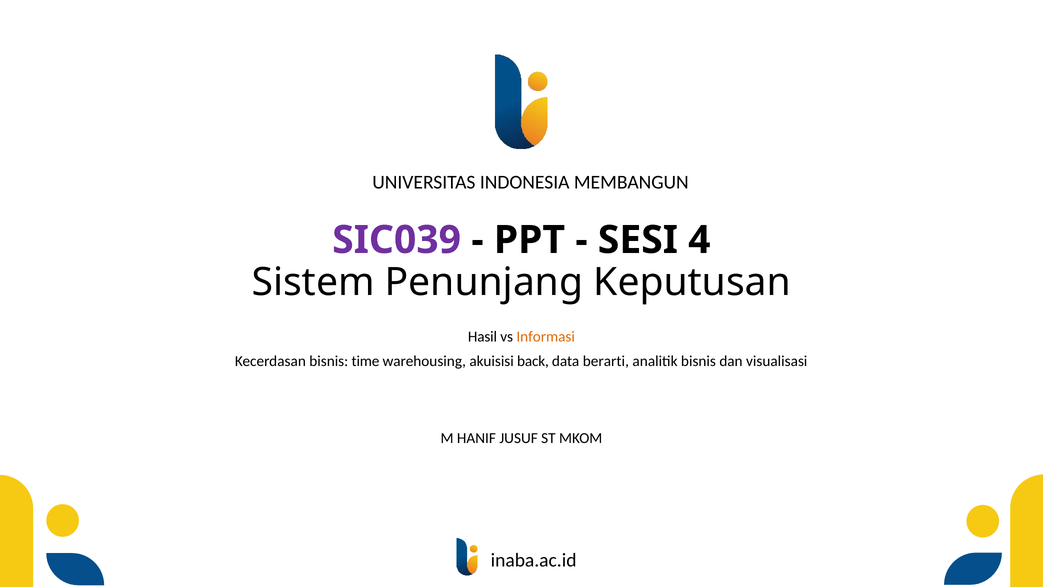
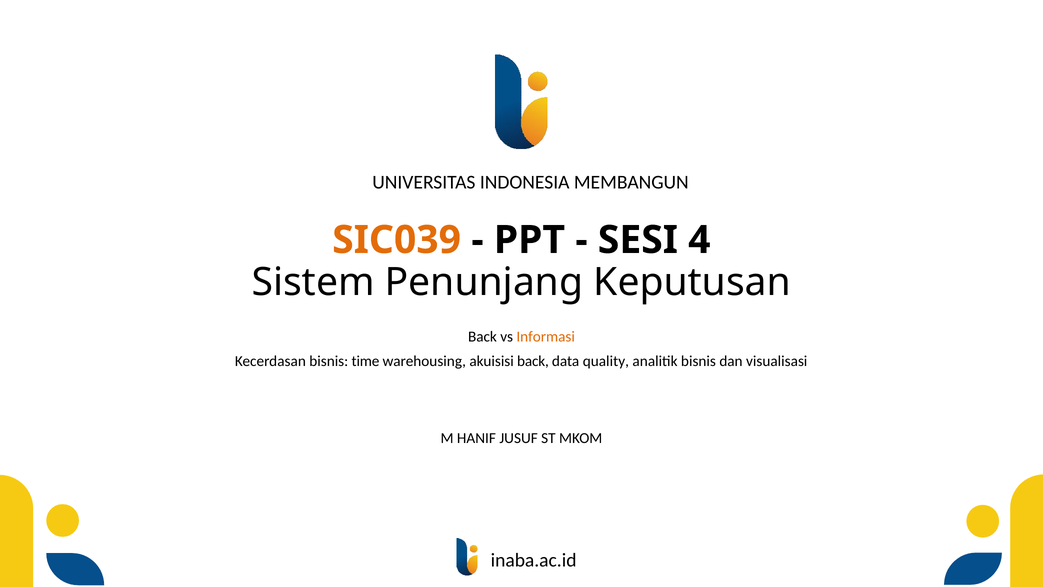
SIC039 colour: purple -> orange (397, 240)
Hasil: Hasil -> Back (482, 336)
berarti: berarti -> quality (606, 361)
